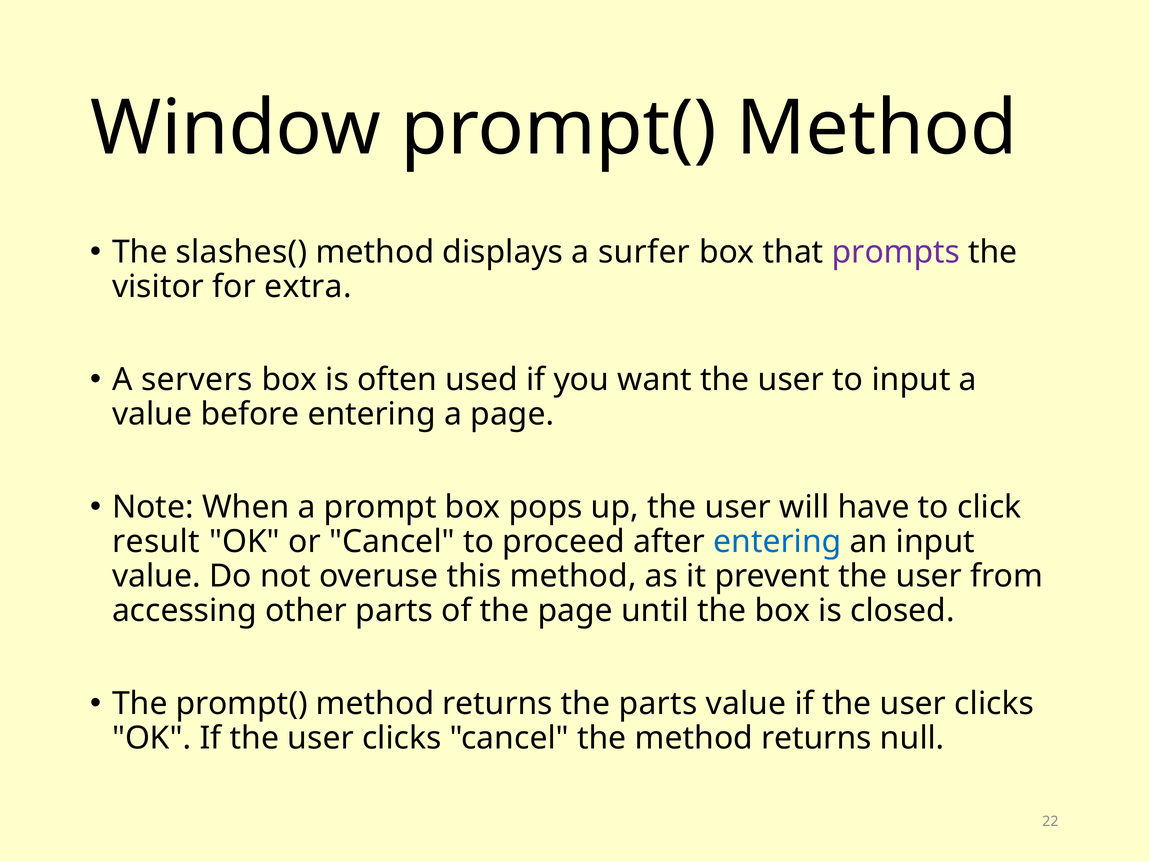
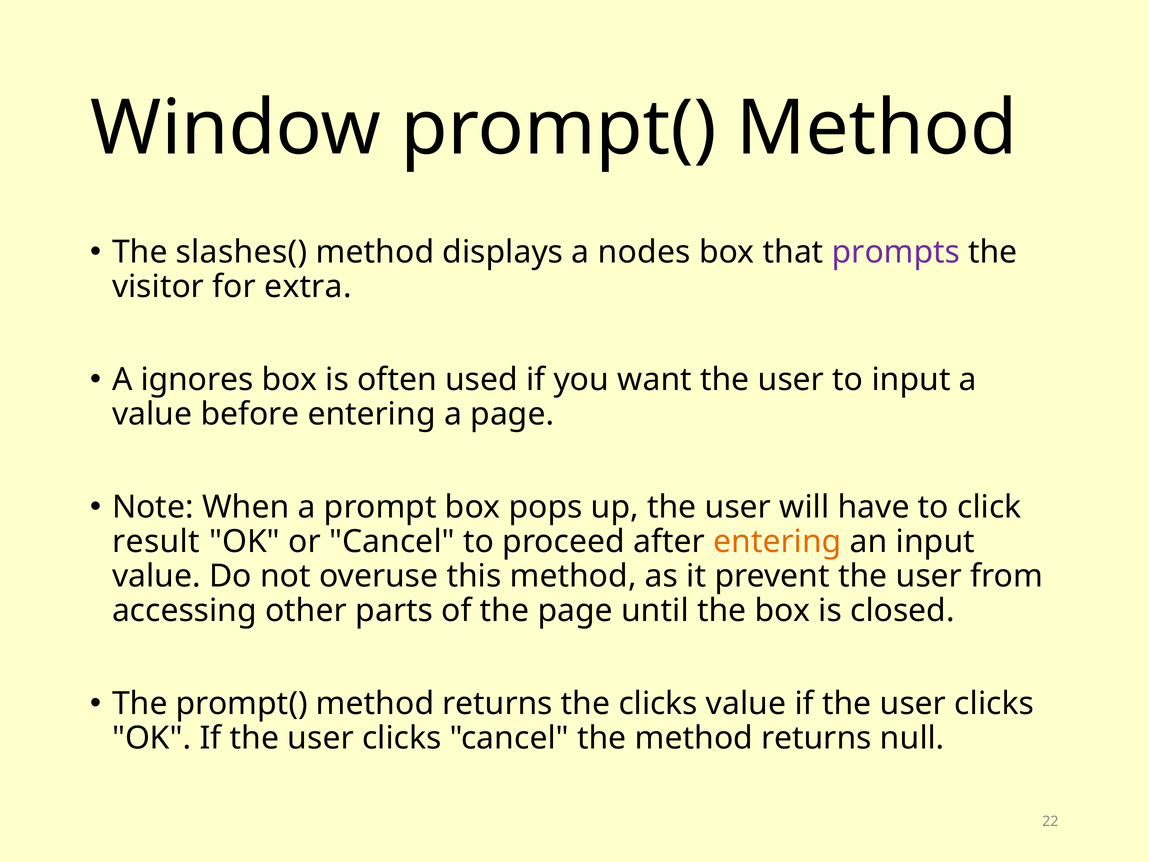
surfer: surfer -> nodes (644, 252)
servers: servers -> ignores (197, 380)
entering colour: blue -> orange (777, 541)
the parts: parts -> clicks (658, 703)
